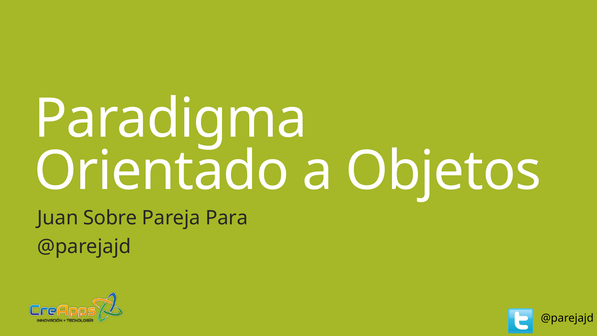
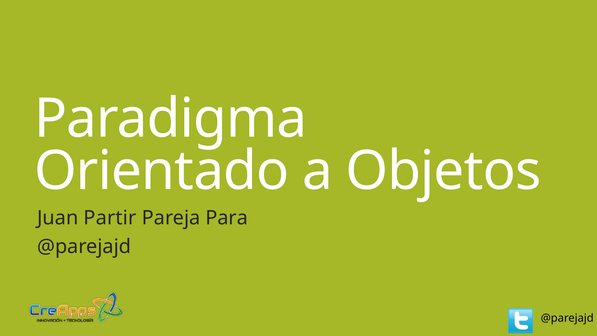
Sobre: Sobre -> Partir (110, 218)
